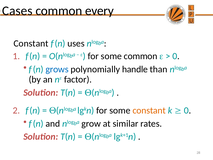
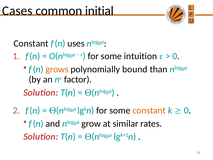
every: every -> initial (99, 11)
some common: common -> intuition (140, 56)
grows colour: blue -> orange (57, 69)
handle: handle -> bound (135, 69)
